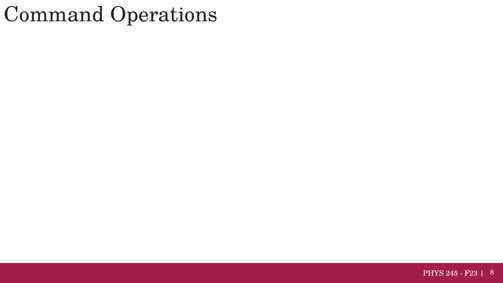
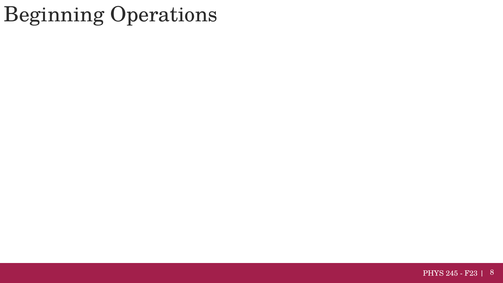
Command: Command -> Beginning (54, 14)
